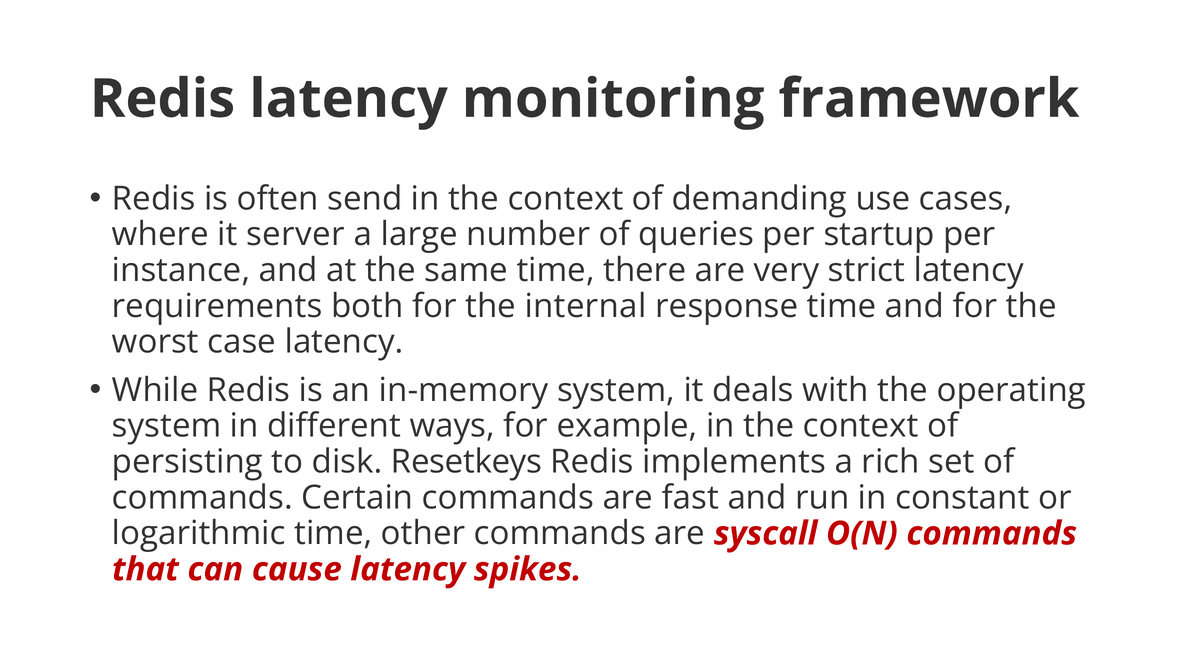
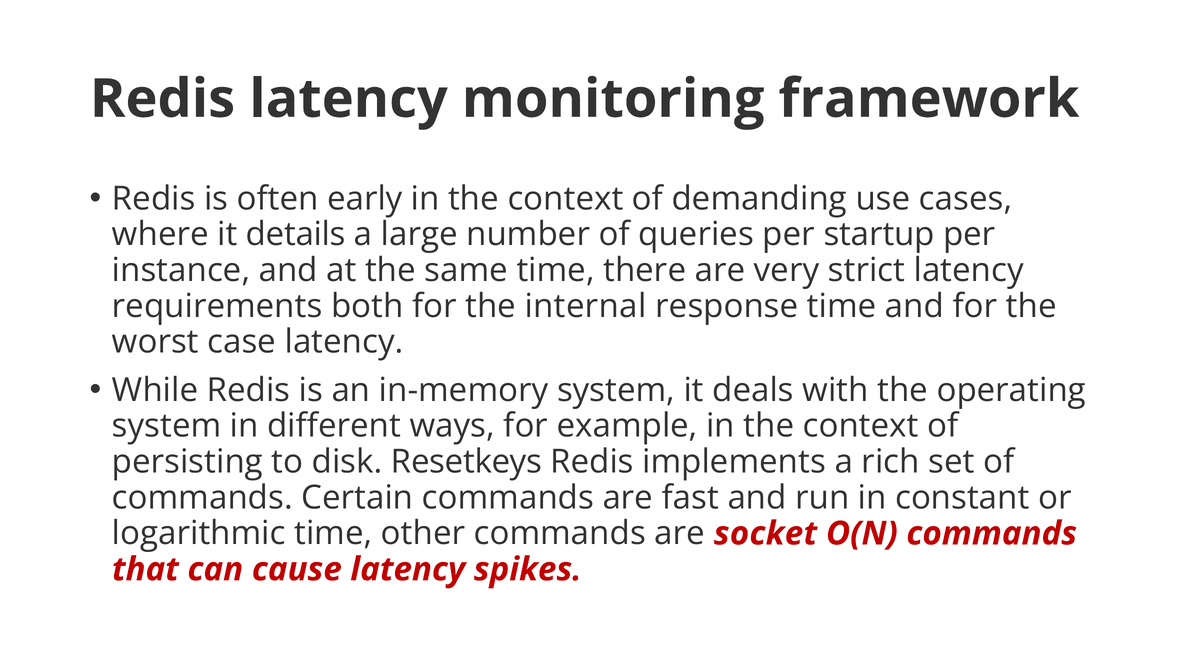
send: send -> early (365, 199)
server: server -> details (296, 235)
syscall: syscall -> socket (765, 534)
